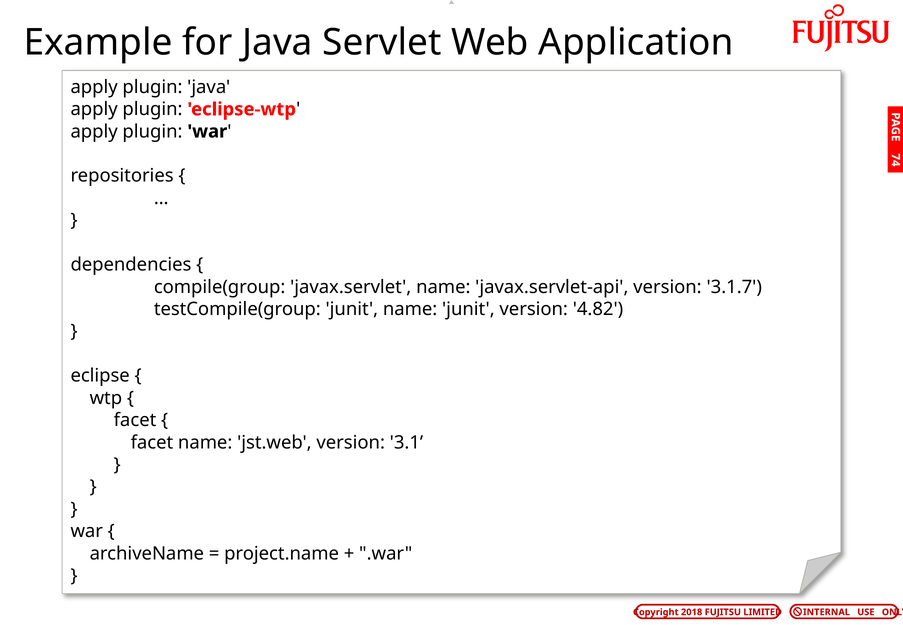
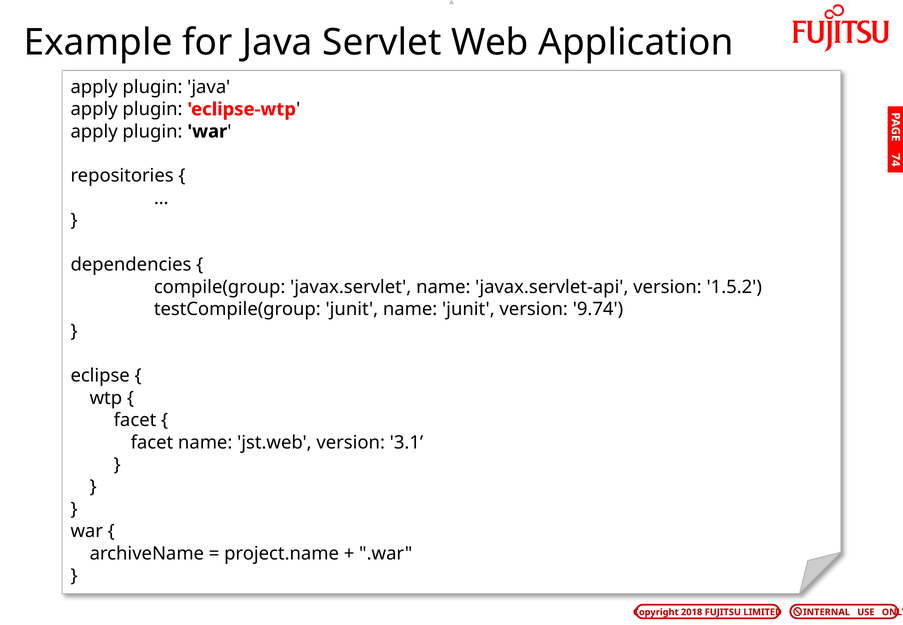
3.1.7: 3.1.7 -> 1.5.2 (734, 287)
4.82: 4.82 -> 9.74 (598, 309)
